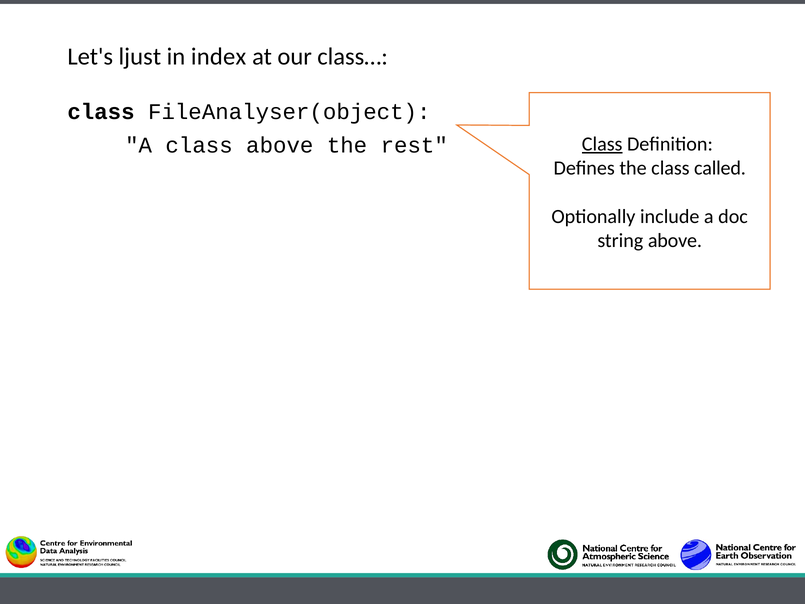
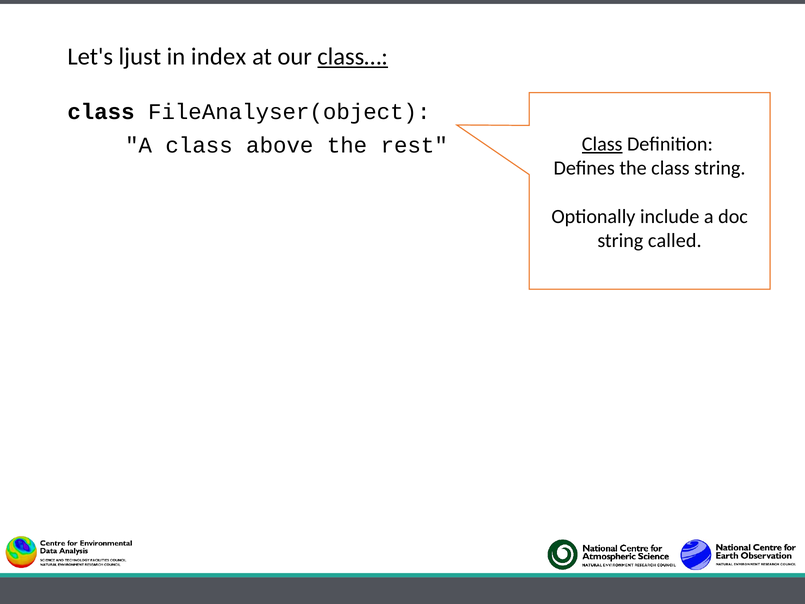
class… underline: none -> present (353, 57)
class called: called -> string (720, 168)
string above: above -> called (675, 241)
